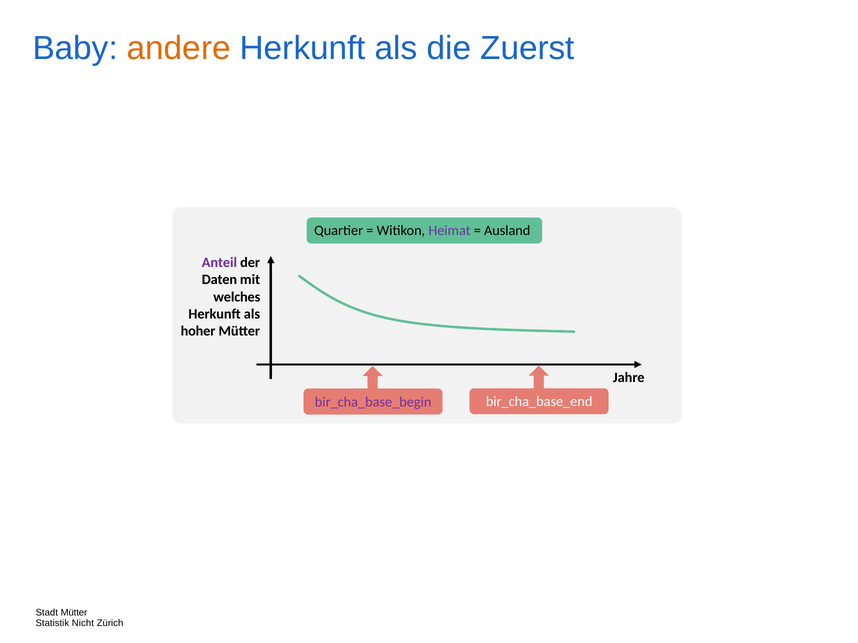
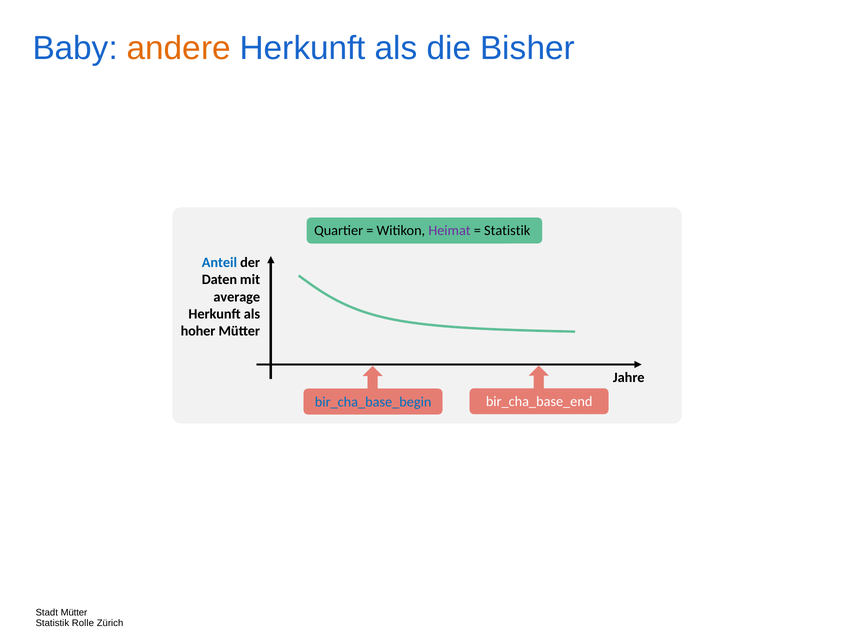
Zuerst: Zuerst -> Bisher (527, 49)
Ausland: Ausland -> Statistik (507, 231)
Anteil colour: purple -> blue (219, 263)
welches: welches -> average (237, 297)
bir_cha_base_begin colour: purple -> blue (373, 402)
Nicht: Nicht -> Rolle (83, 624)
